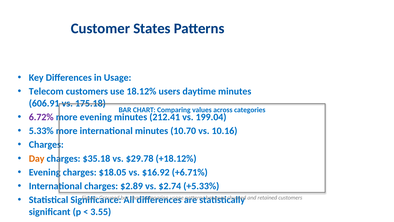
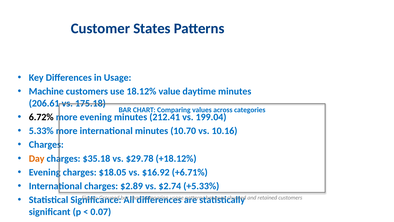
Telecom: Telecom -> Machine (46, 91)
users: users -> value (169, 91)
606.91: 606.91 -> 206.61 (44, 103)
6.72% colour: purple -> black (41, 117)
3.55: 3.55 -> 0.07 (101, 212)
